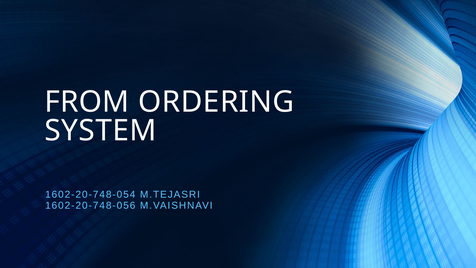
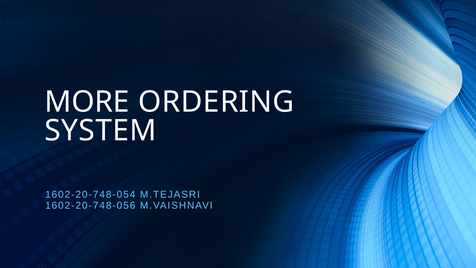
FROM: FROM -> MORE (87, 102)
